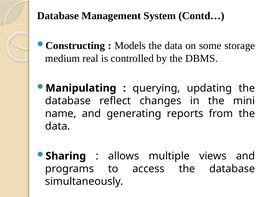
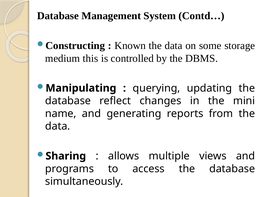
Models: Models -> Known (130, 46)
real: real -> this (90, 58)
